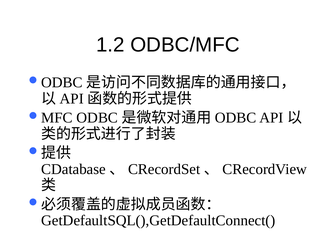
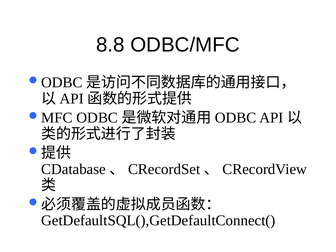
1.2: 1.2 -> 8.8 (110, 45)
